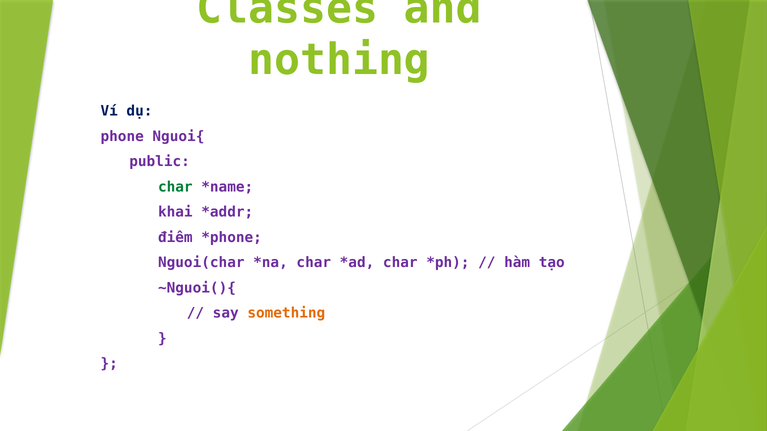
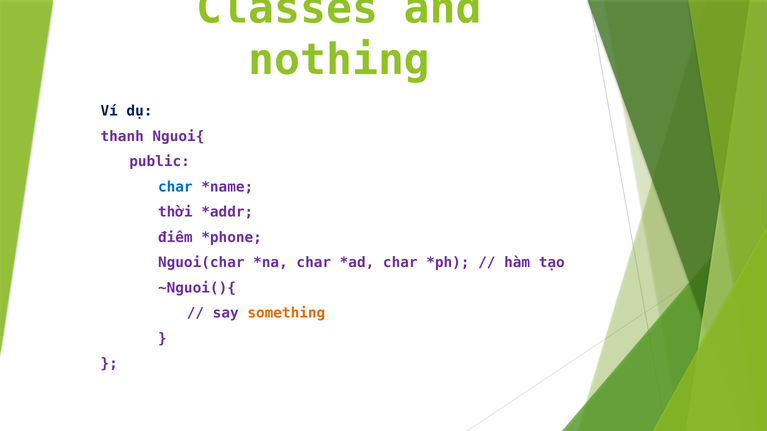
phone: phone -> thanh (122, 137)
char colour: green -> blue (175, 187)
khai: khai -> thời (175, 212)
